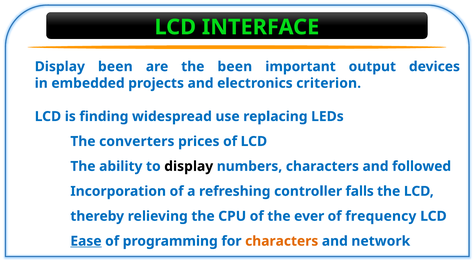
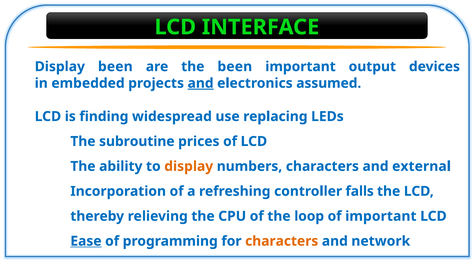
and underline: none -> present (201, 83)
criterion: criterion -> assumed (329, 83)
converters: converters -> subroutine (137, 141)
display colour: black -> orange (189, 166)
followed: followed -> external (421, 166)
ever: ever -> loop (309, 216)
of frequency: frequency -> important (381, 216)
